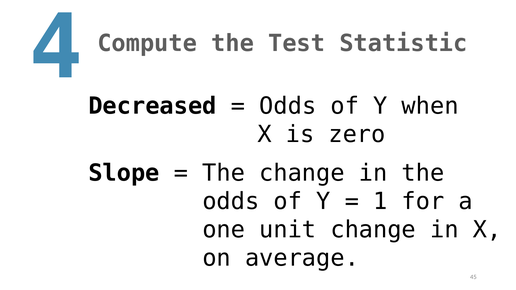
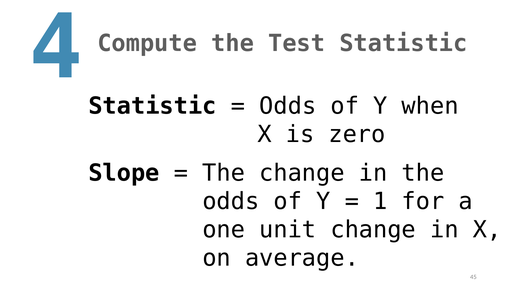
Decreased: Decreased -> Statistic (152, 106)
